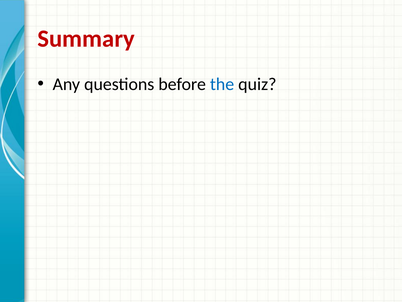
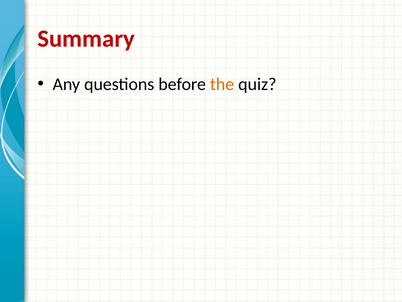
the colour: blue -> orange (222, 84)
